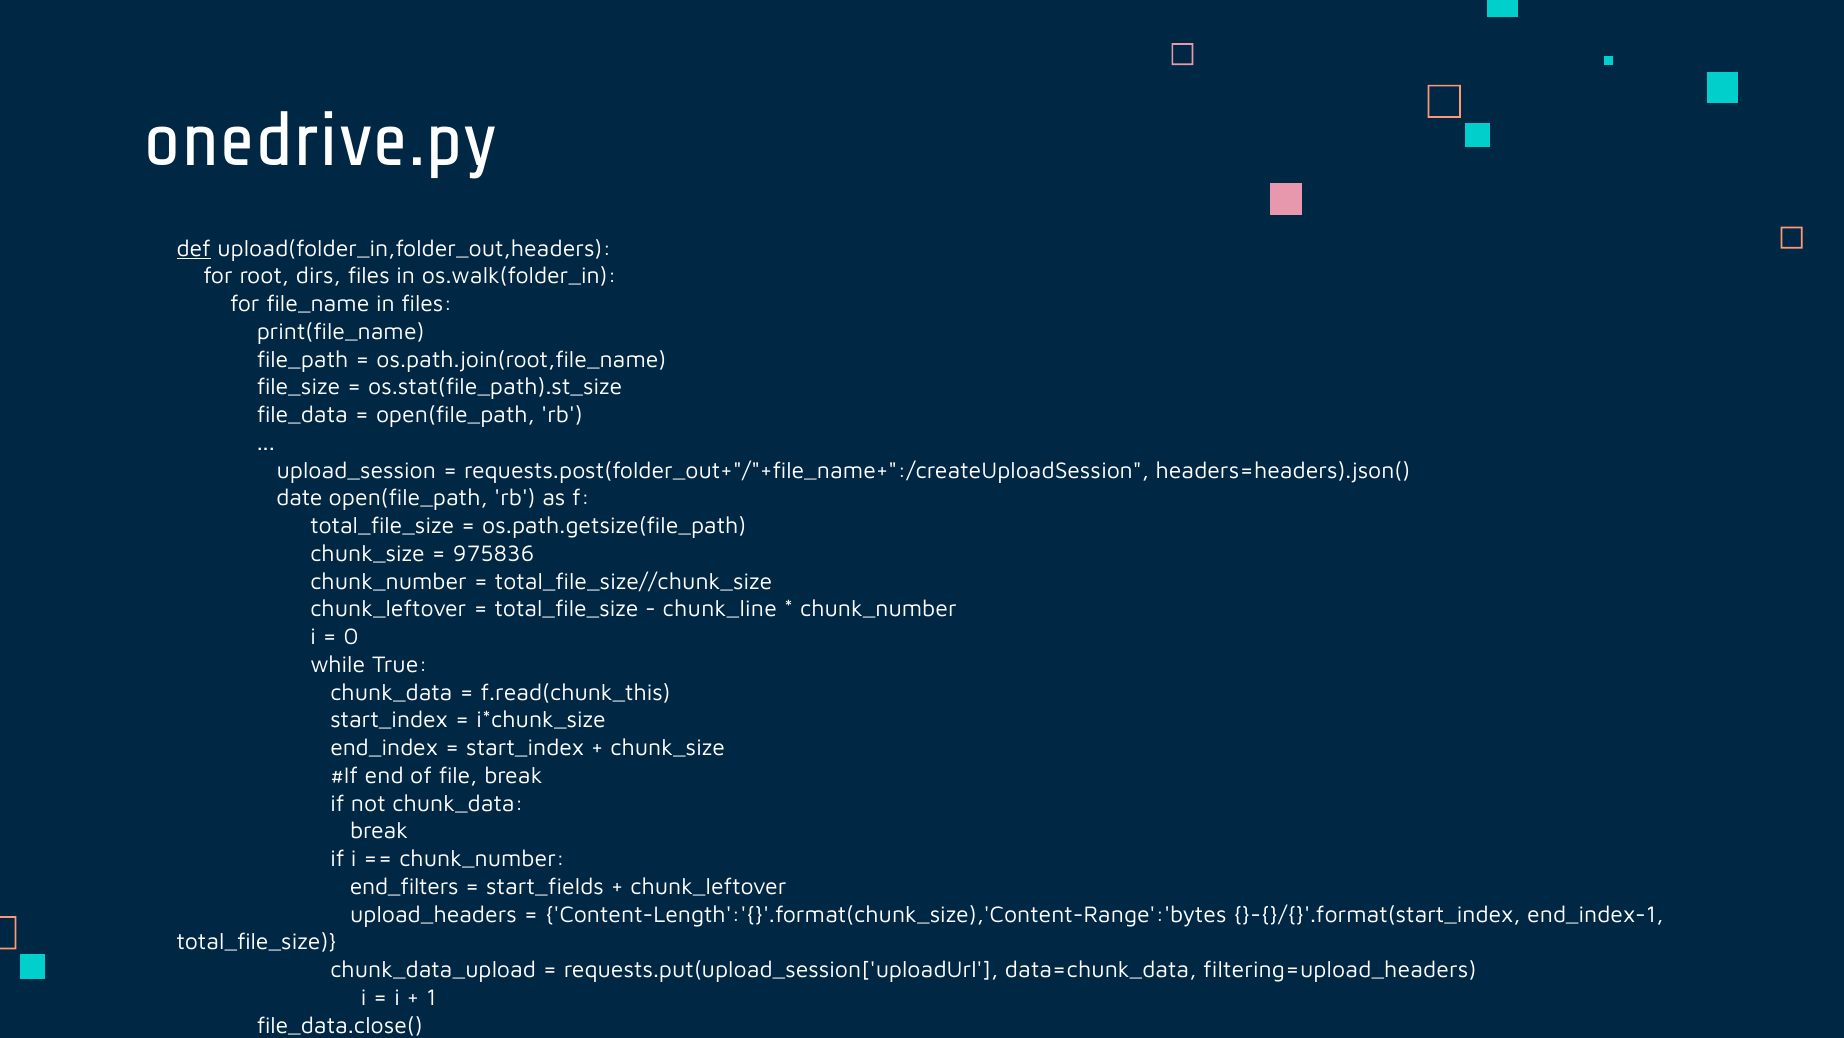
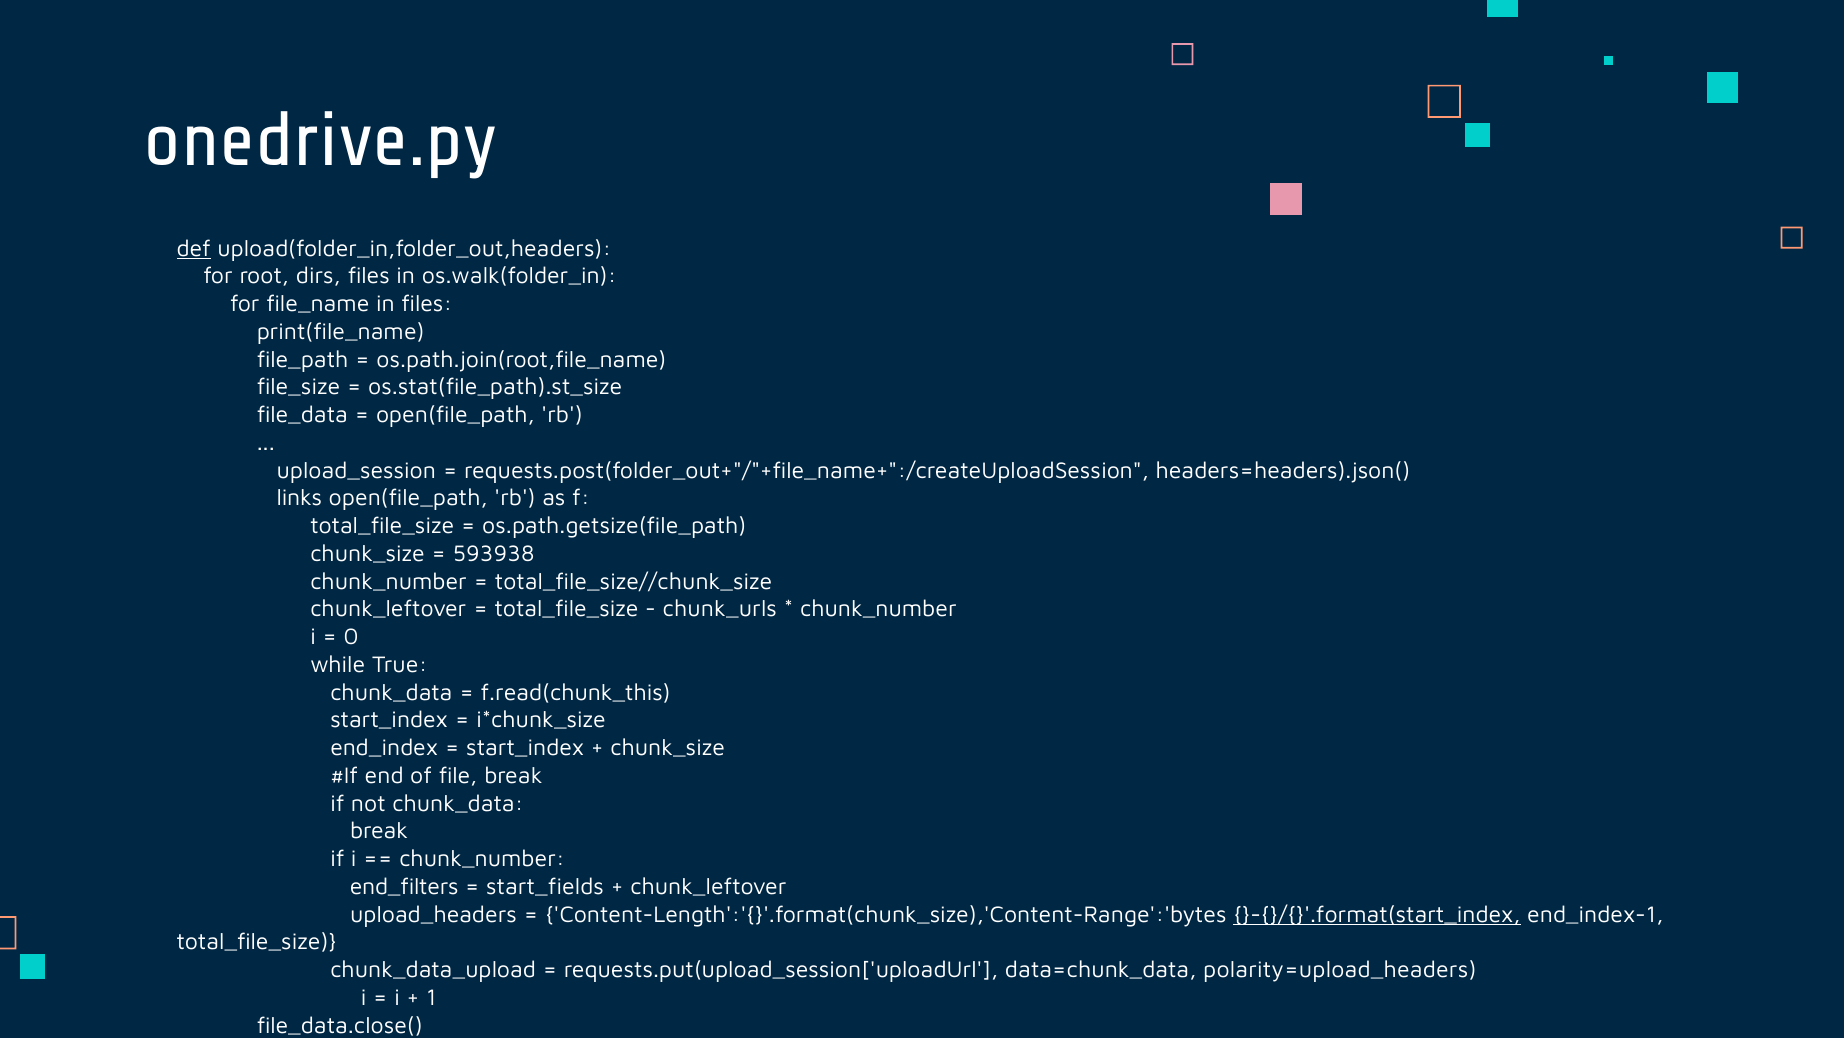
date: date -> links (299, 498)
975836: 975836 -> 593938 (494, 553)
chunk_line: chunk_line -> chunk_urls (720, 609)
}-{}/{}'.format(start_index underline: none -> present (1377, 914)
filtering=upload_headers: filtering=upload_headers -> polarity=upload_headers (1340, 969)
